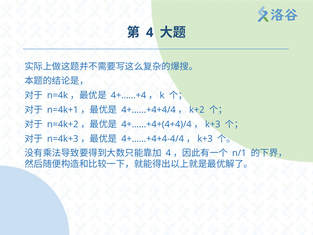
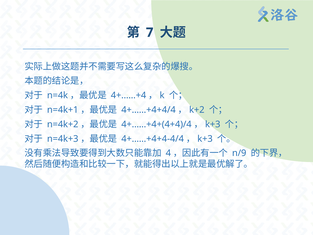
4: 4 -> 7 (150, 33)
n/1: n/1 -> n/9 (239, 153)
